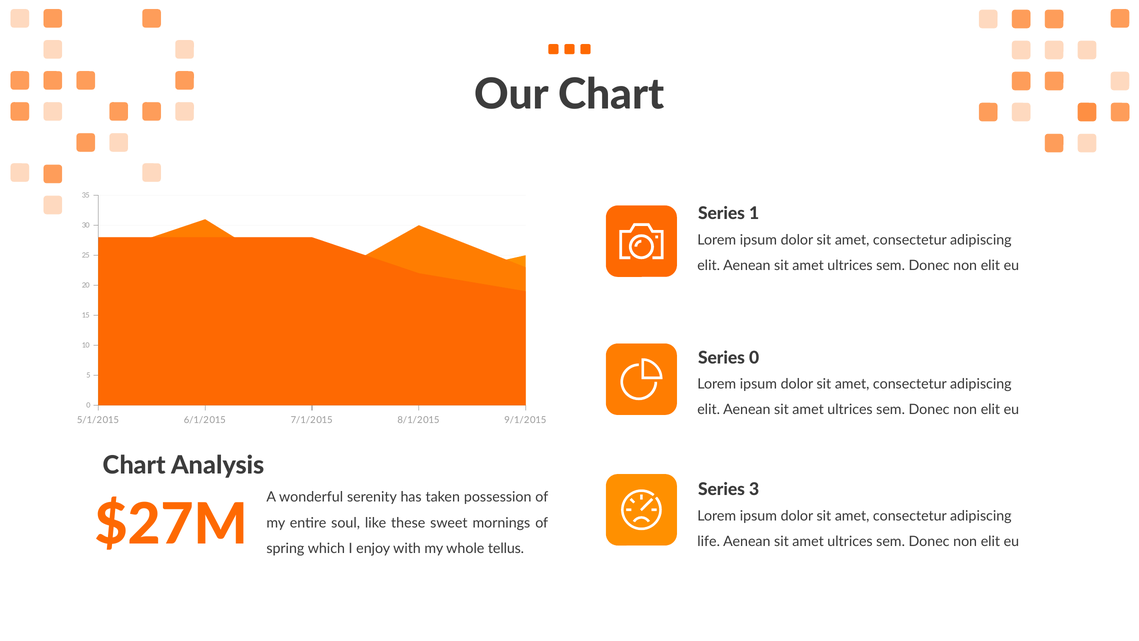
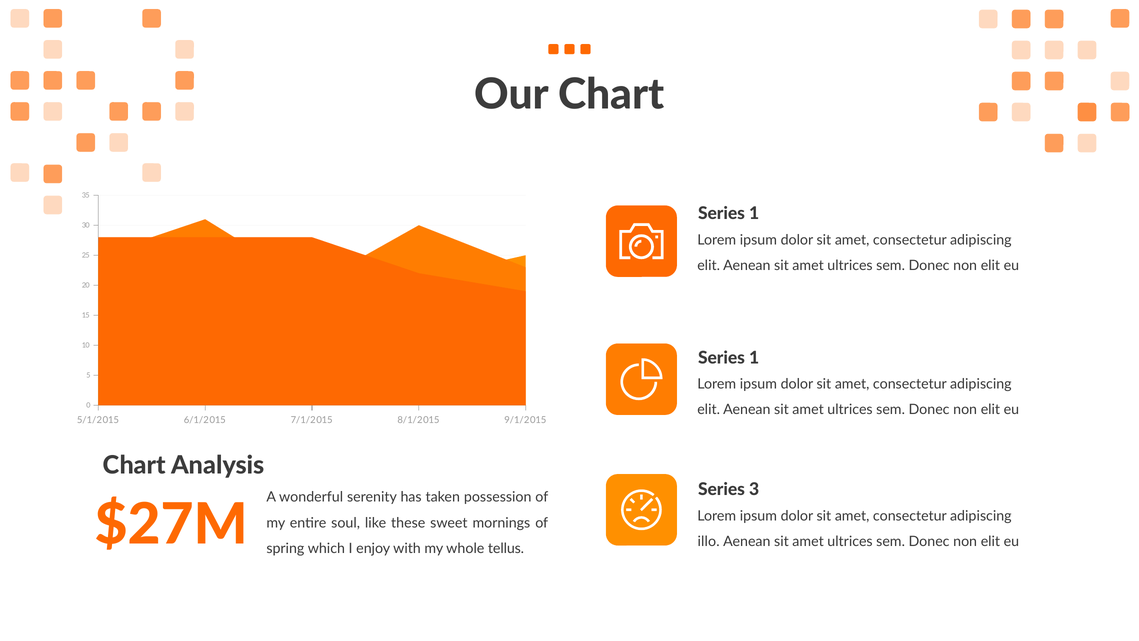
0: 0 -> 1 (754, 358)
life: life -> illo (709, 541)
